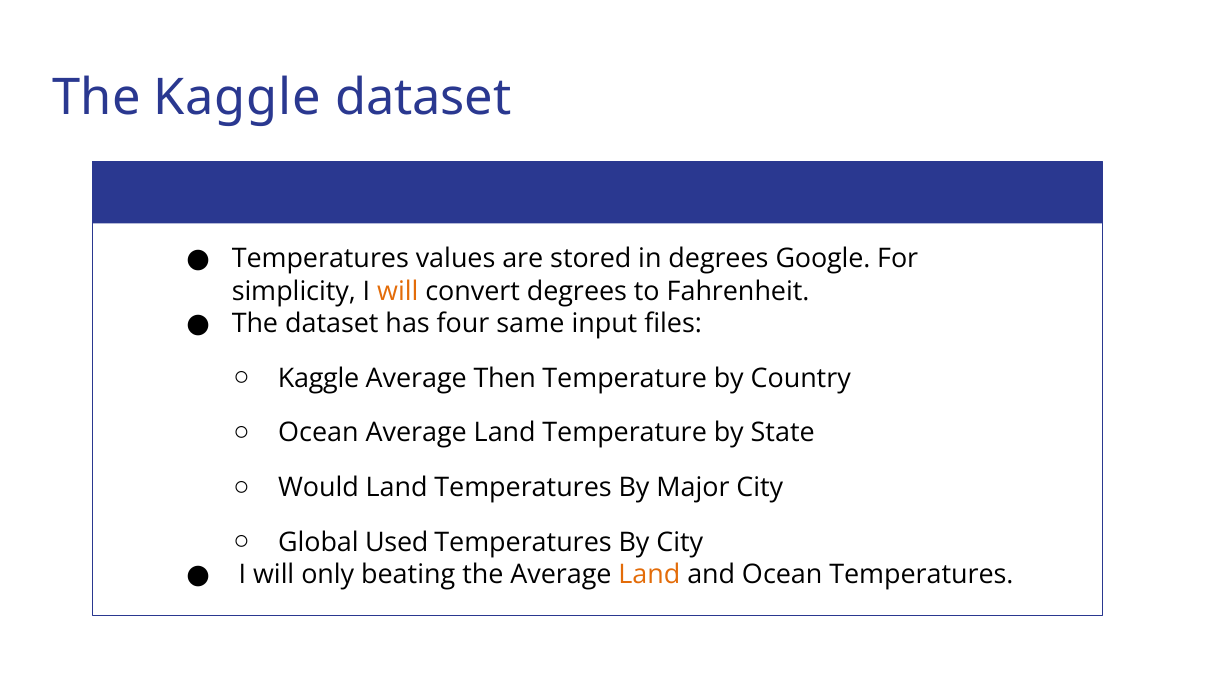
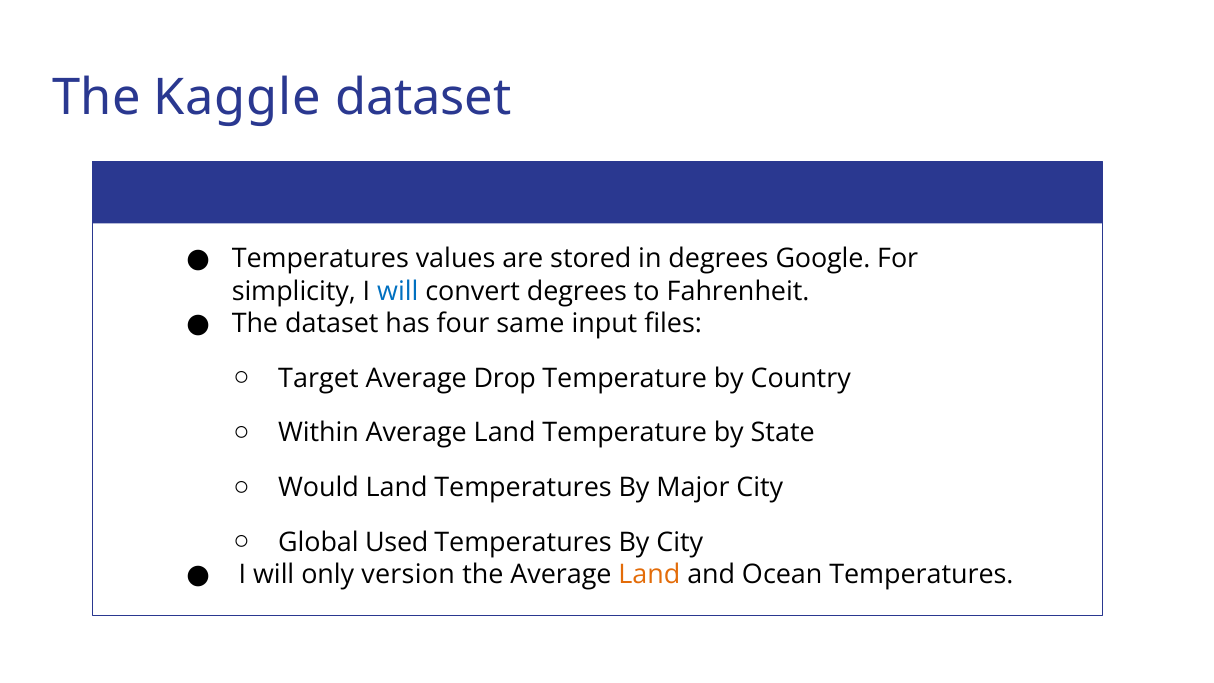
will colour: orange -> blue (398, 291)
Kaggle: Kaggle -> Target (318, 378)
Then: Then -> Drop (505, 378)
Ocean: Ocean -> Within (318, 433)
beating: beating -> version (408, 575)
